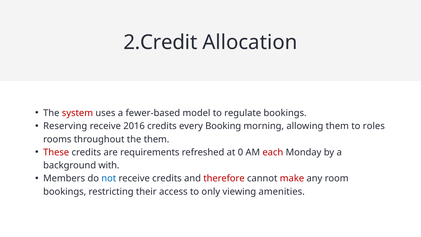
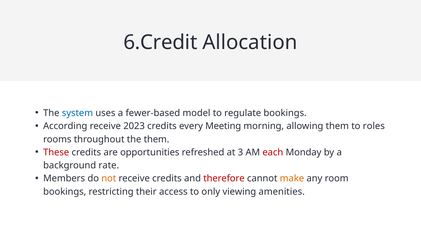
2.Credit: 2.Credit -> 6.Credit (160, 42)
system colour: red -> blue (77, 113)
Reserving: Reserving -> According (65, 126)
2016: 2016 -> 2023 (134, 126)
Booking: Booking -> Meeting (223, 126)
requirements: requirements -> opportunities (150, 152)
0: 0 -> 3 (240, 152)
with: with -> rate (109, 165)
not colour: blue -> orange (109, 178)
make colour: red -> orange (292, 178)
